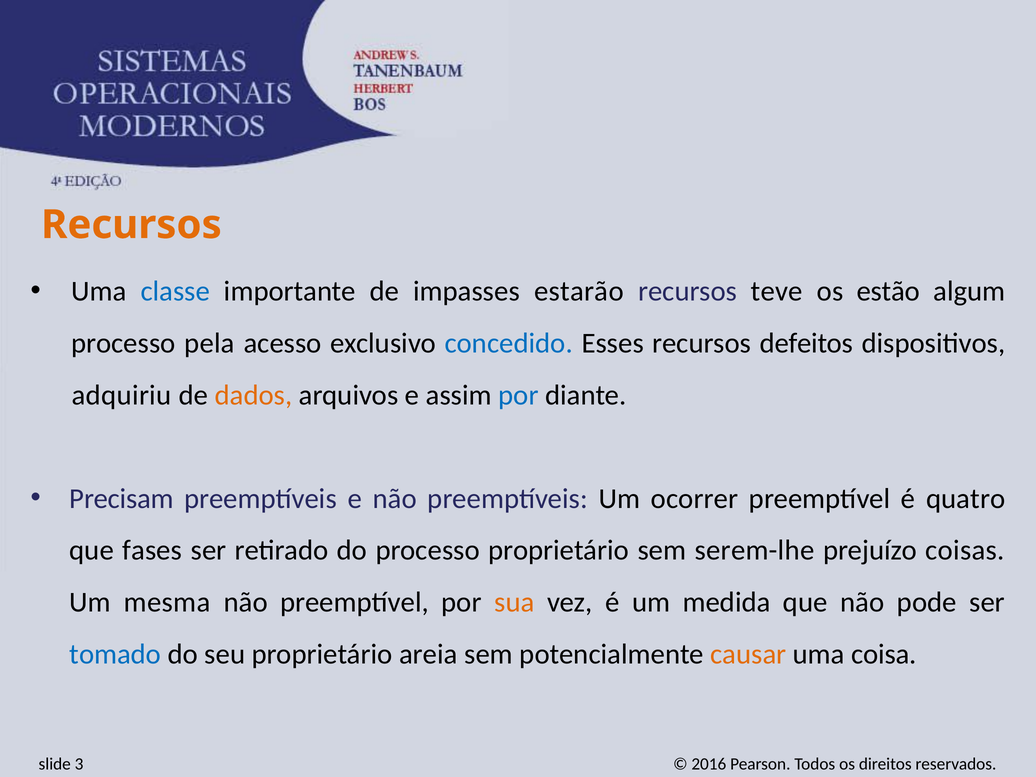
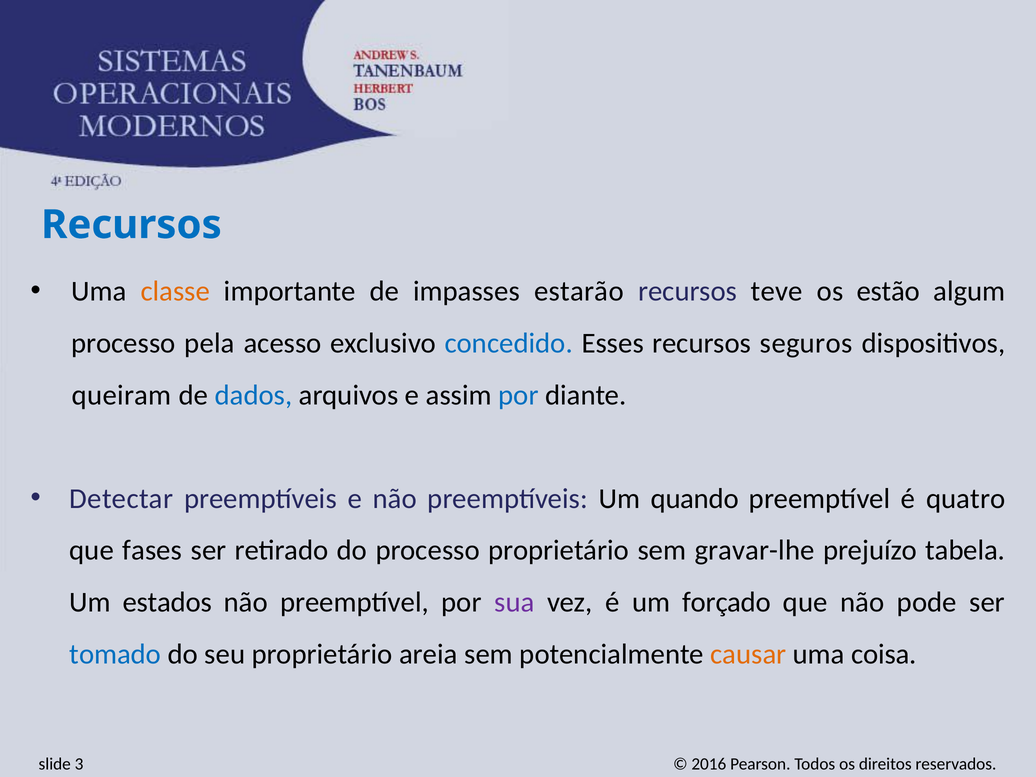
Recursos colour: orange -> blue (131, 225)
classe colour: blue -> orange (175, 291)
defeitos: defeitos -> seguros (806, 343)
adquiriu: adquiriu -> queiram (122, 395)
dados colour: orange -> blue (253, 395)
Precisam: Precisam -> Detectar (121, 499)
ocorrer: ocorrer -> quando (695, 499)
serem-lhe: serem-lhe -> gravar-lhe (755, 550)
coisas: coisas -> tabela (965, 550)
mesma: mesma -> estados (167, 602)
sua colour: orange -> purple (514, 602)
medida: medida -> forçado (727, 602)
